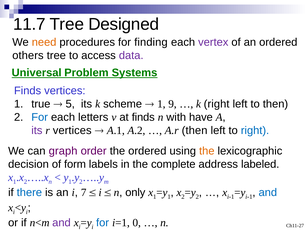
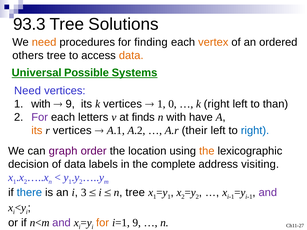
11.7: 11.7 -> 93.3 (29, 24)
Designed: Designed -> Solutions (124, 24)
vertex colour: purple -> orange (213, 42)
data colour: purple -> orange (131, 55)
Problem: Problem -> Possible (86, 73)
Finds: Finds -> Need (28, 91)
1 true: true -> with (41, 104)
5: 5 -> 9 (70, 104)
k scheme: scheme -> vertices (123, 104)
9: 9 -> 0 (172, 104)
to then: then -> than (275, 104)
For colour: blue -> purple (40, 117)
its colour: purple -> orange (37, 131)
A.r then: then -> their (195, 131)
the ordered: ordered -> location (147, 151)
of form: form -> data (75, 164)
labeled: labeled -> visiting (260, 164)
7: 7 -> 3 (84, 193)
n only: only -> tree (135, 193)
and colour: blue -> purple (268, 193)
for colour: blue -> orange (103, 223)
i=1 0: 0 -> 9 (137, 223)
